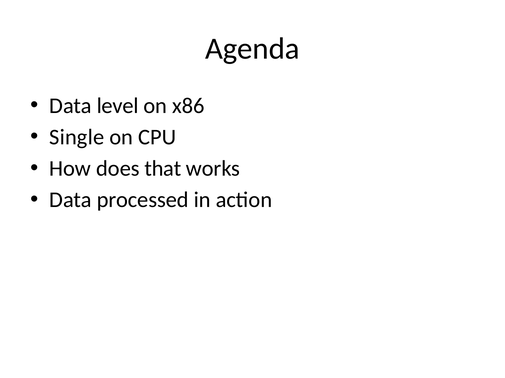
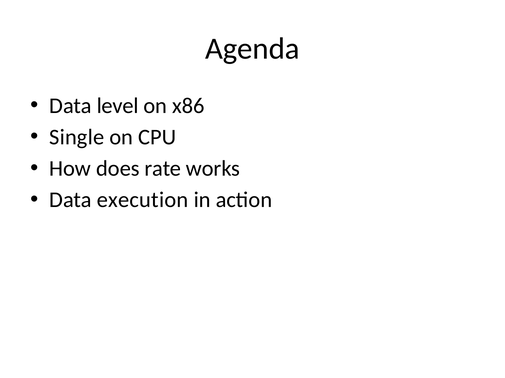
that: that -> rate (163, 169)
processed: processed -> execution (143, 200)
